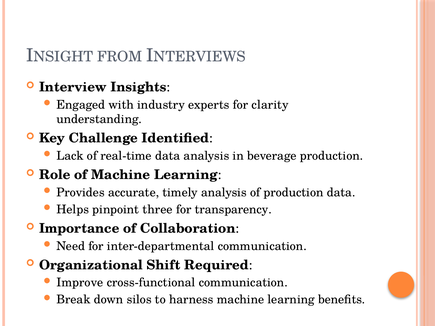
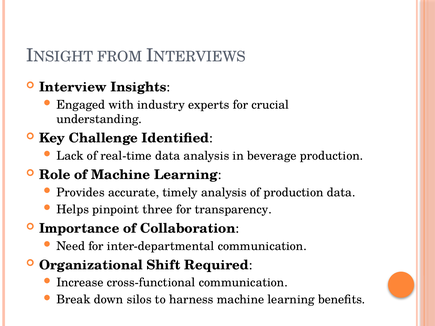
clarity: clarity -> crucial (270, 105)
Improve: Improve -> Increase (80, 283)
